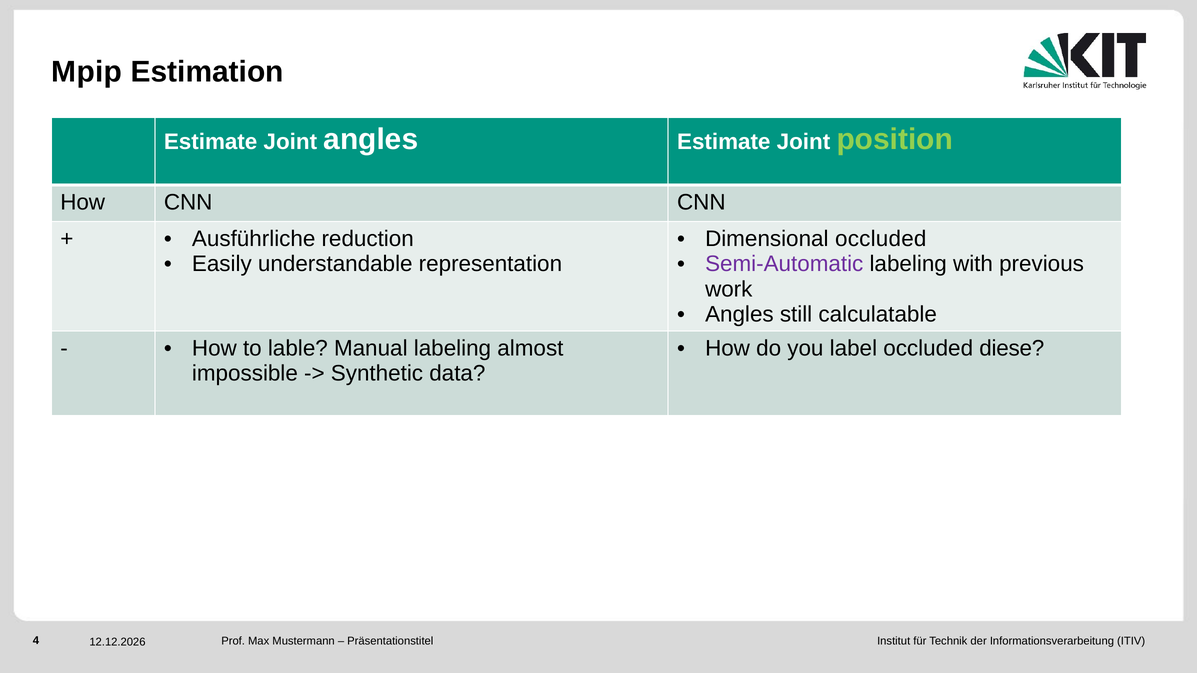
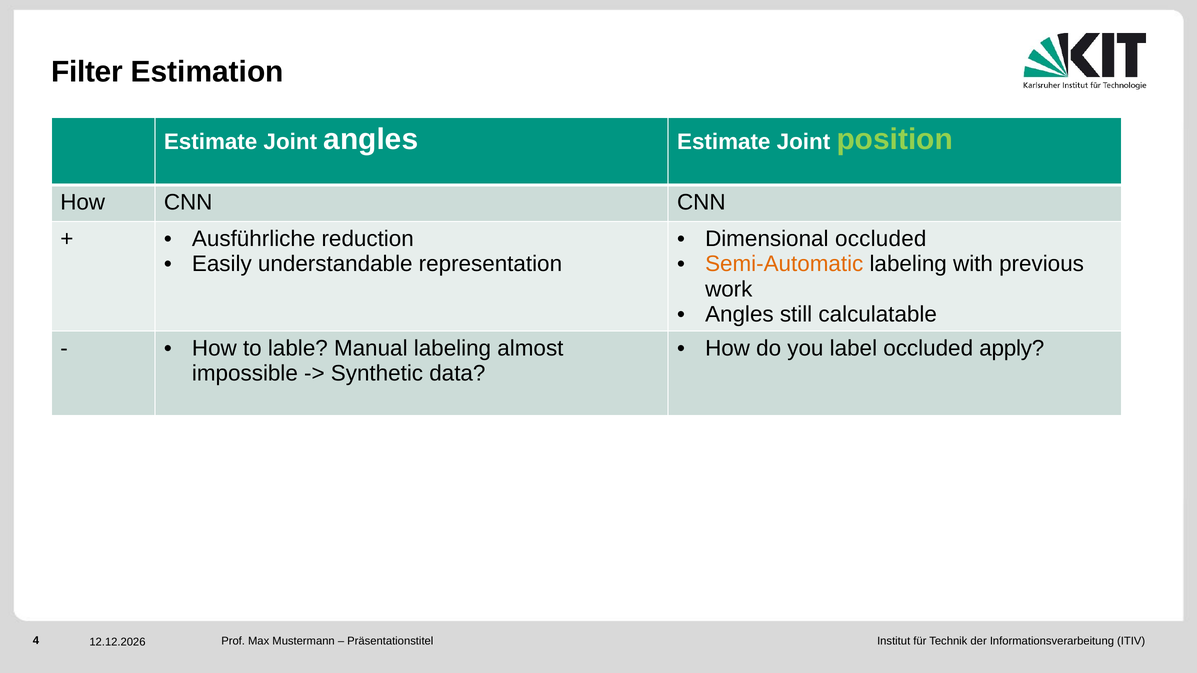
Mpip: Mpip -> Filter (87, 72)
Semi-Automatic colour: purple -> orange (784, 264)
diese: diese -> apply (1012, 349)
